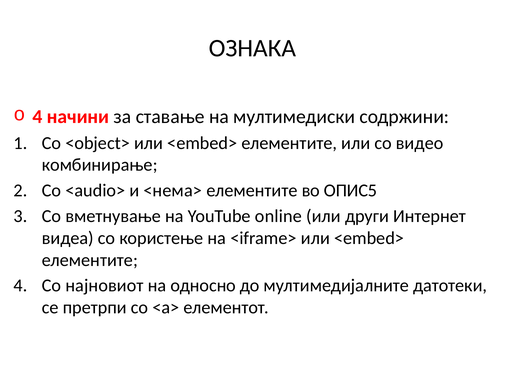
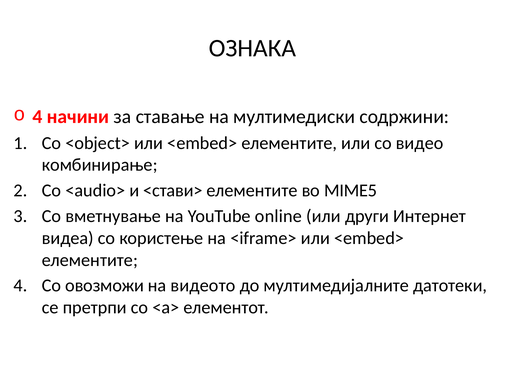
<нема>: <нема> -> <стави> (173, 190)
ОПИС5: ОПИС5 -> MIME5 (351, 190)
најновиот: најновиот -> овозможи (105, 285)
односно: односно -> видеото (203, 285)
